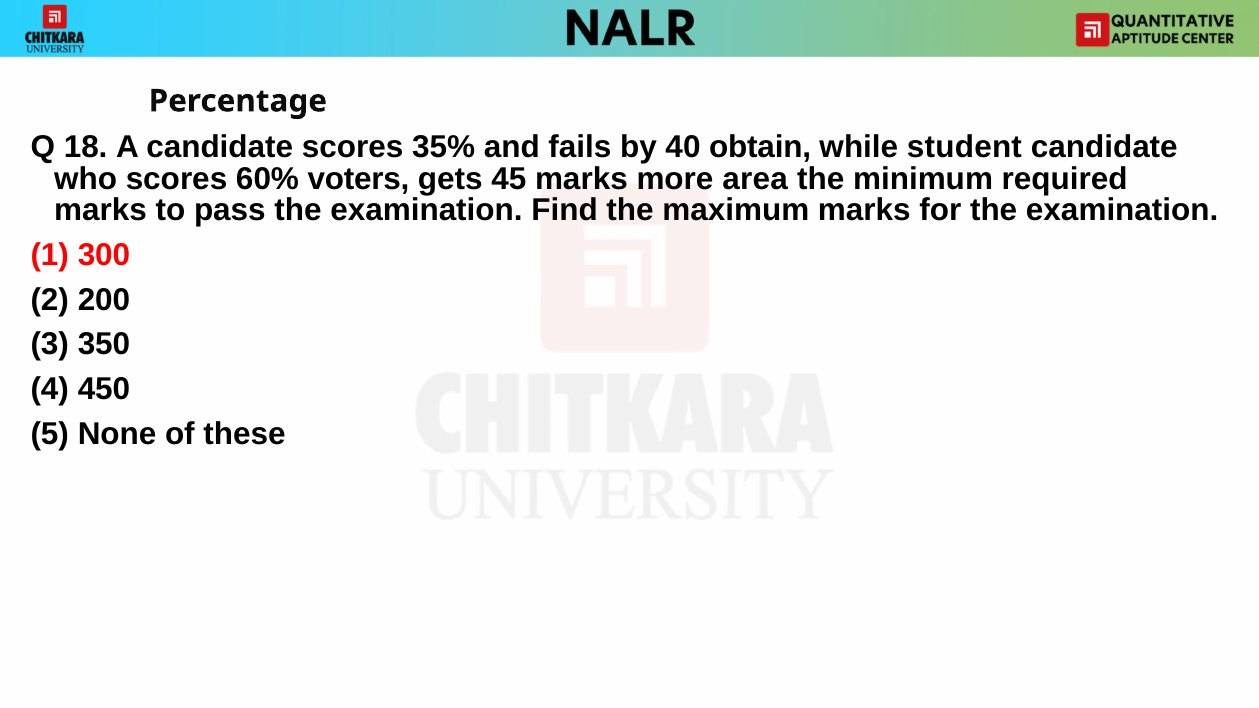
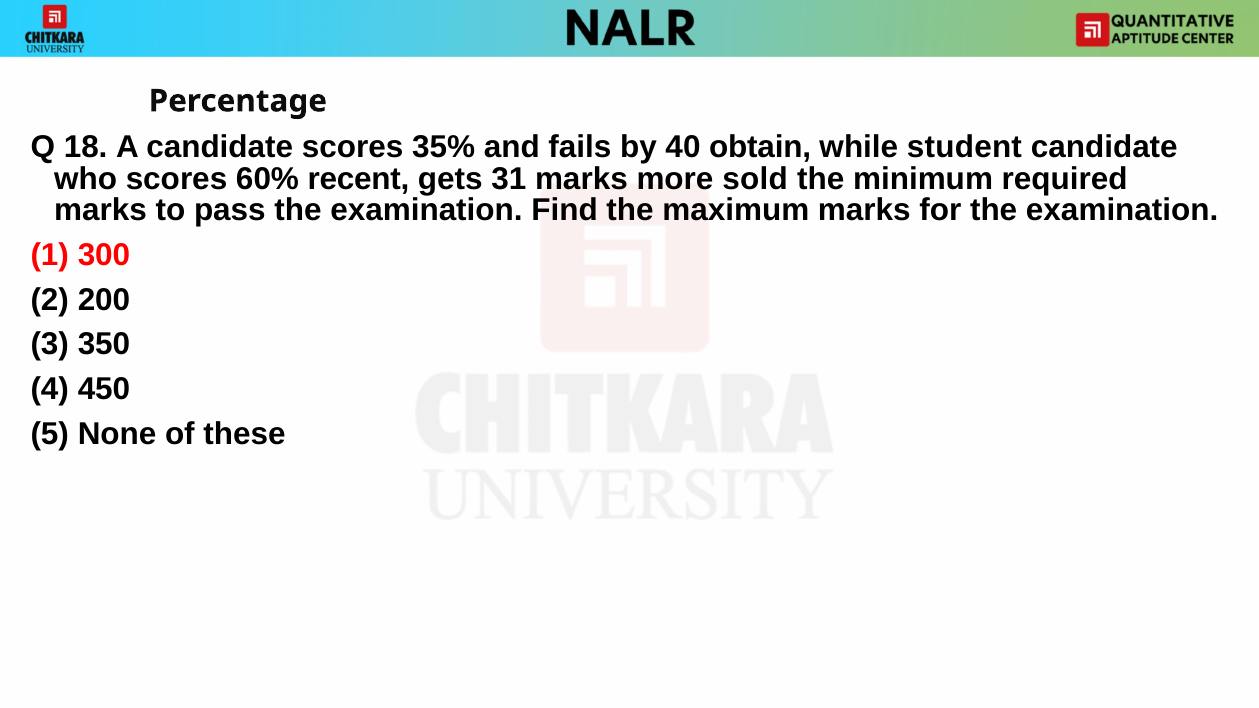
voters: voters -> recent (359, 179)
45: 45 -> 31 (509, 179)
area: area -> sold (755, 179)
